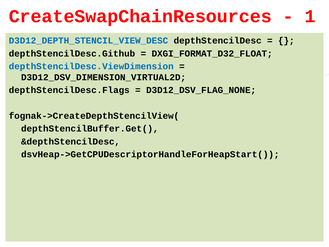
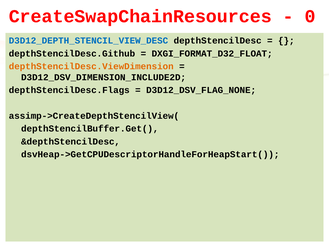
1: 1 -> 0 (310, 16)
depthStencilDesc.ViewDimension colour: blue -> orange (91, 66)
D3D12_DSV_DIMENSION_VIRTUAL2D: D3D12_DSV_DIMENSION_VIRTUAL2D -> D3D12_DSV_DIMENSION_INCLUDE2D (104, 77)
fognak->CreateDepthStencilView(: fognak->CreateDepthStencilView( -> assimp->CreateDepthStencilView( (94, 116)
